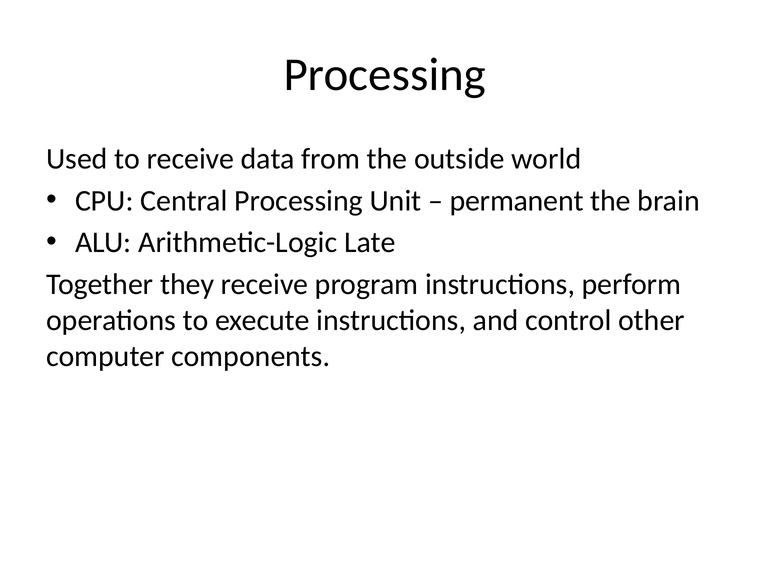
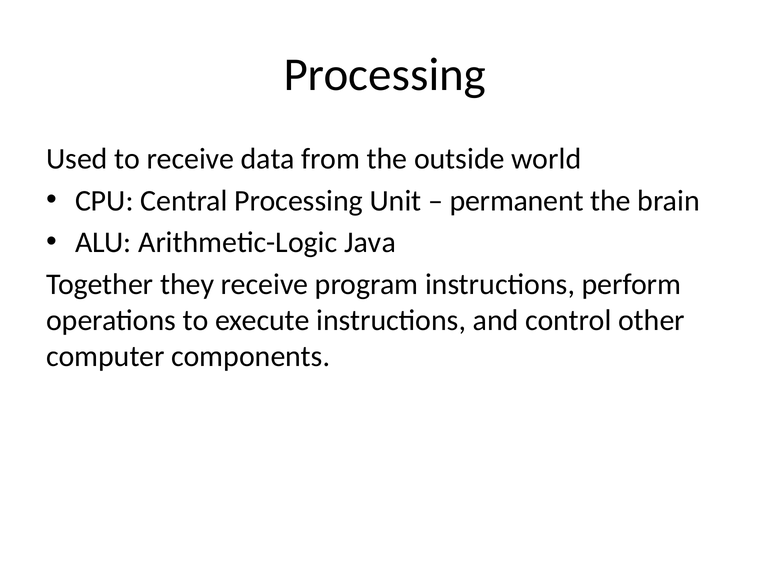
Late: Late -> Java (370, 242)
